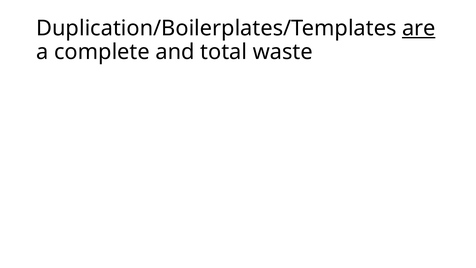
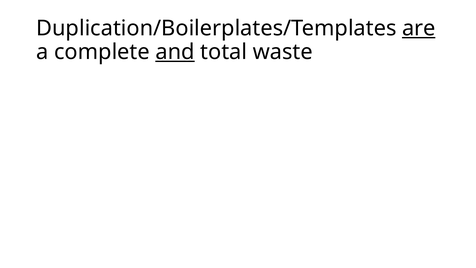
and underline: none -> present (175, 52)
